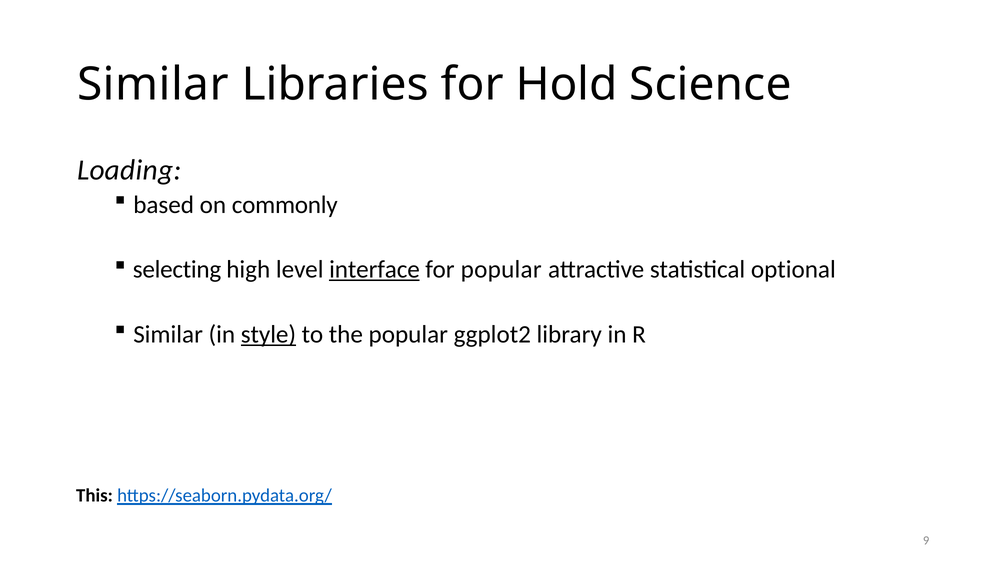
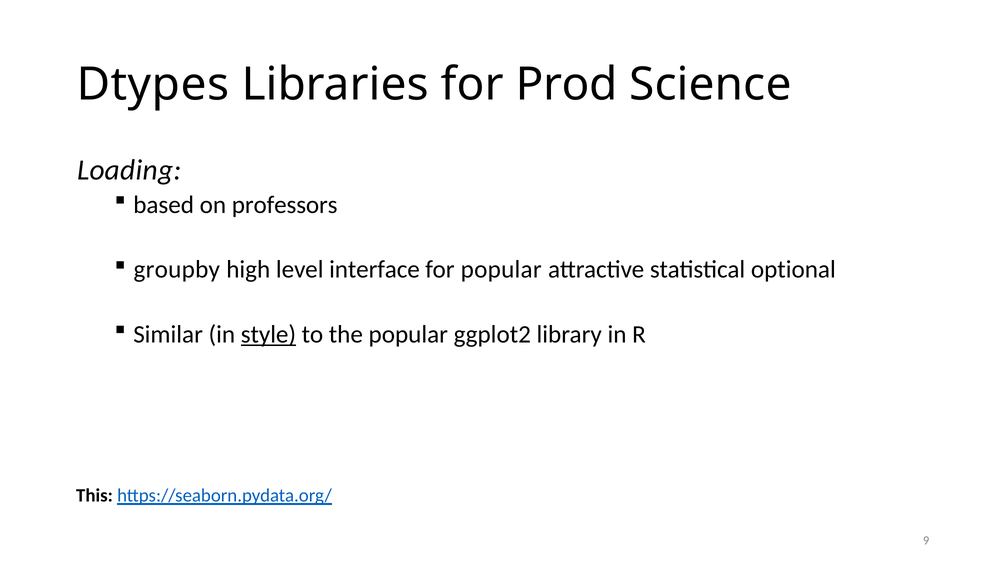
Similar: Similar -> Dtypes (153, 85)
Hold: Hold -> Prod (567, 85)
commonly: commonly -> professors (285, 205)
selecting: selecting -> groupby (177, 270)
interface underline: present -> none (374, 270)
